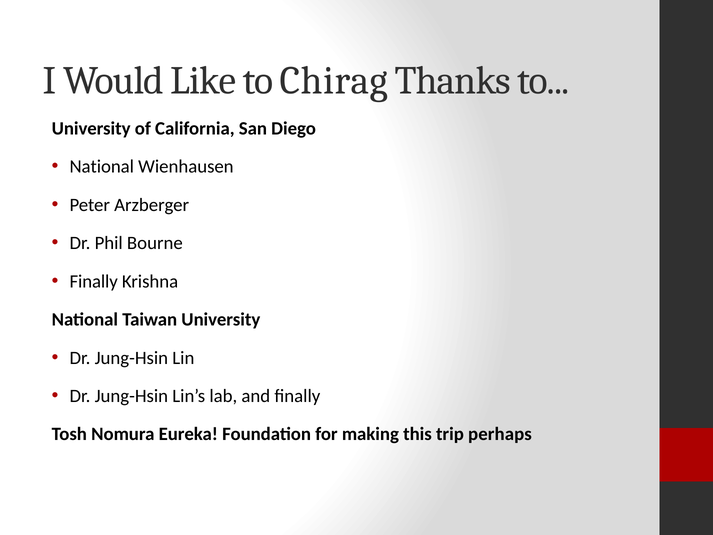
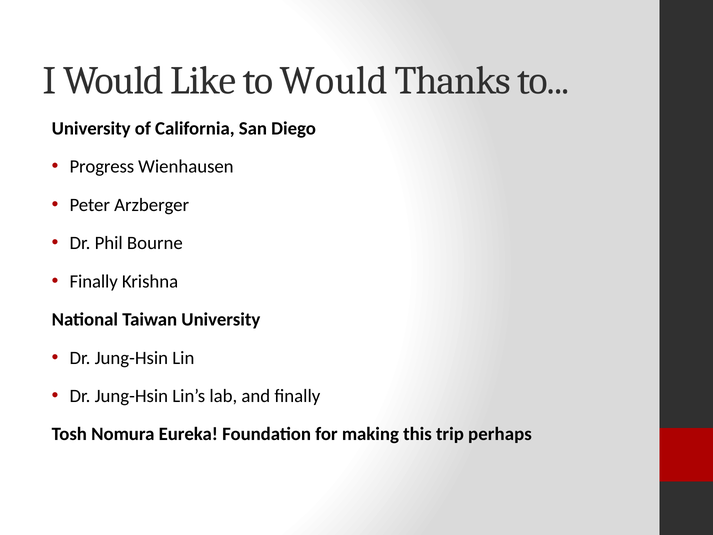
to Chirag: Chirag -> Would (334, 81)
National: National -> Progress (102, 167)
